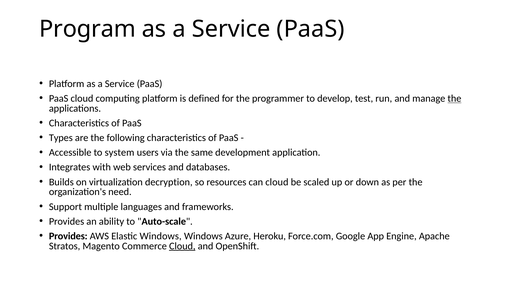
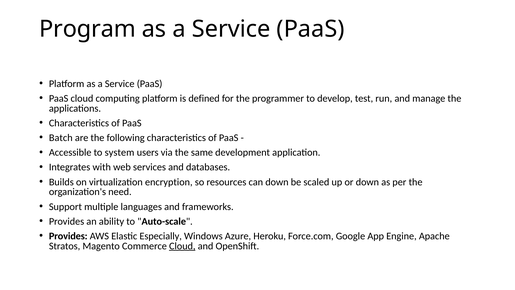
the underline: present -> none (454, 98)
Types: Types -> Batch (61, 138)
decryption: decryption -> encryption (169, 182)
can cloud: cloud -> down (277, 182)
Elastic Windows: Windows -> Especially (161, 236)
